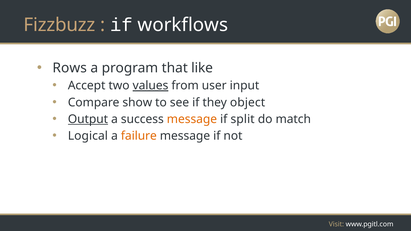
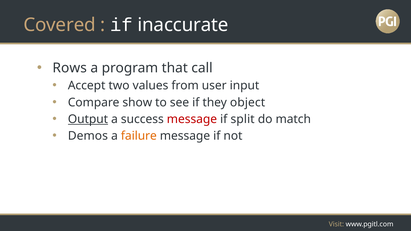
Fizzbuzz: Fizzbuzz -> Covered (60, 25)
workflows: workflows -> inaccurate (183, 25)
like: like -> call (202, 68)
values underline: present -> none (150, 86)
message colour: orange -> red (192, 119)
Logical: Logical -> Demos (88, 136)
